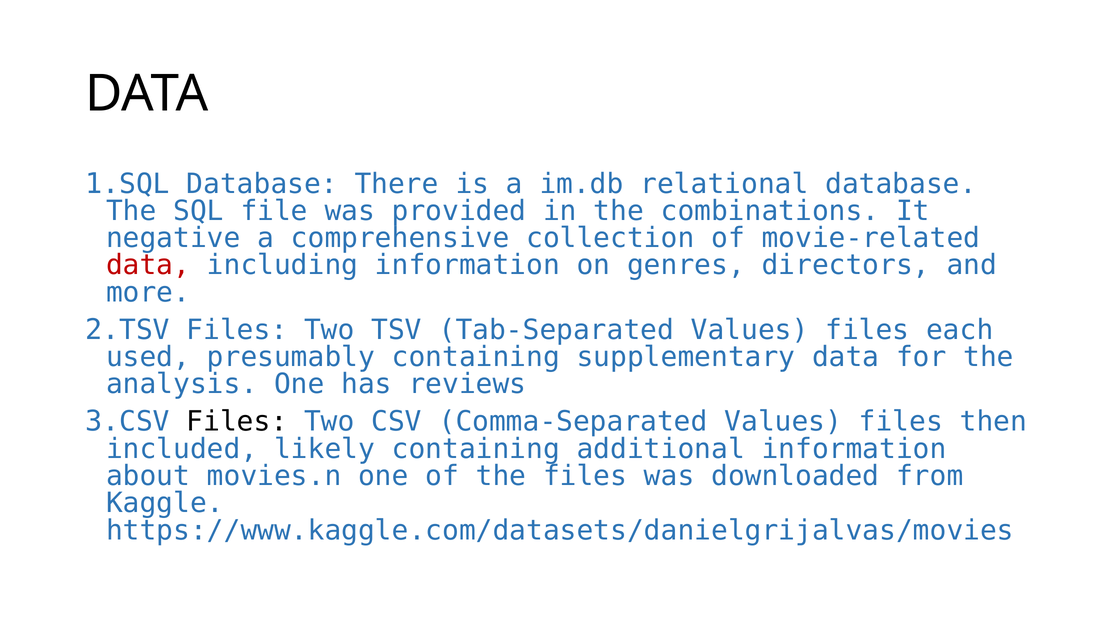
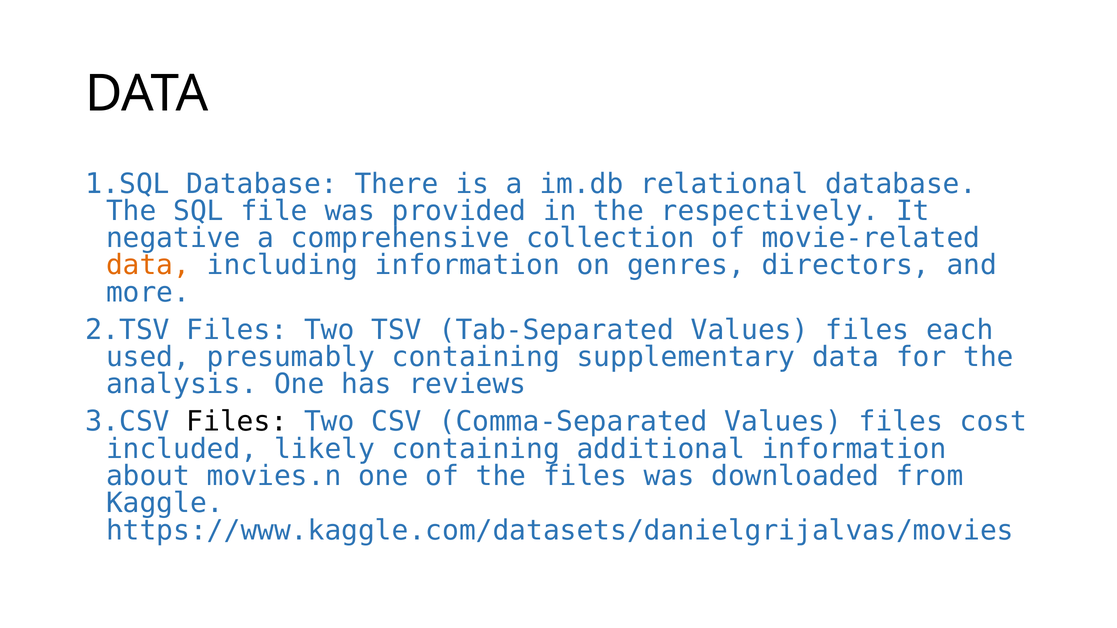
combinations: combinations -> respectively (770, 211)
data colour: red -> orange (148, 265)
then: then -> cost (993, 422)
